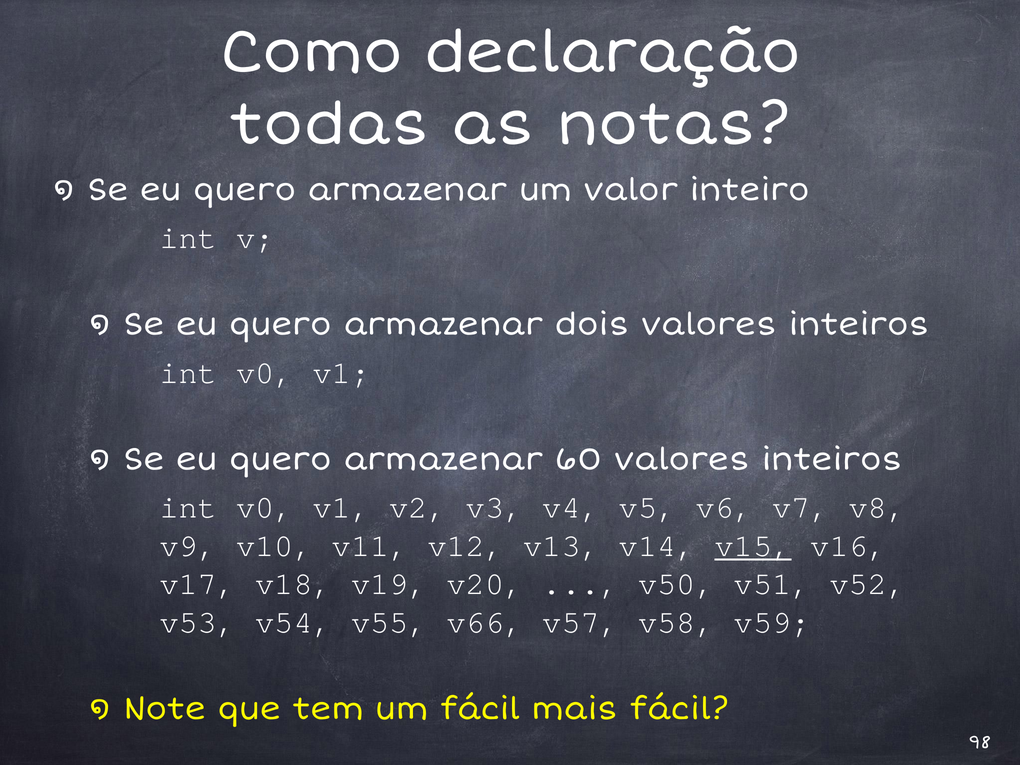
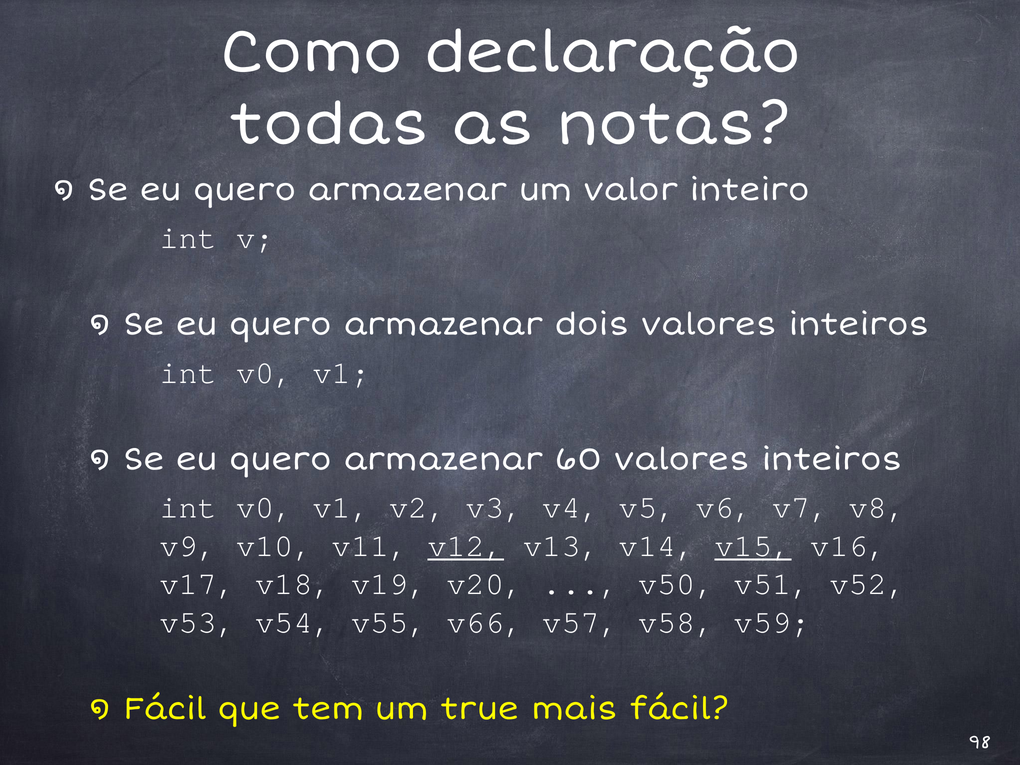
v12 underline: none -> present (466, 546)
Note: Note -> Fácil (165, 709)
um fácil: fácil -> true (480, 709)
